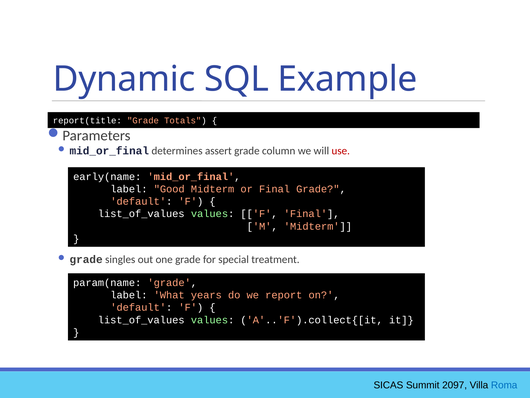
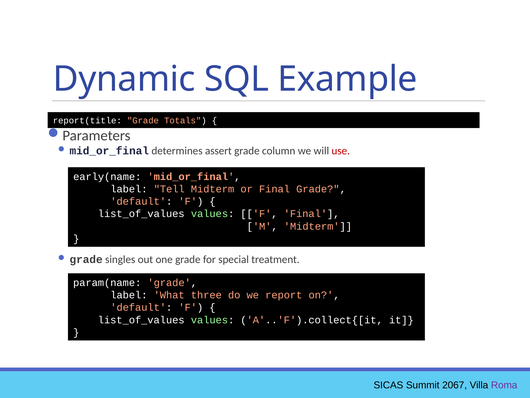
Good: Good -> Tell (169, 189)
years: years -> three (206, 295)
2097: 2097 -> 2067 (455, 385)
Roma colour: blue -> purple (504, 385)
